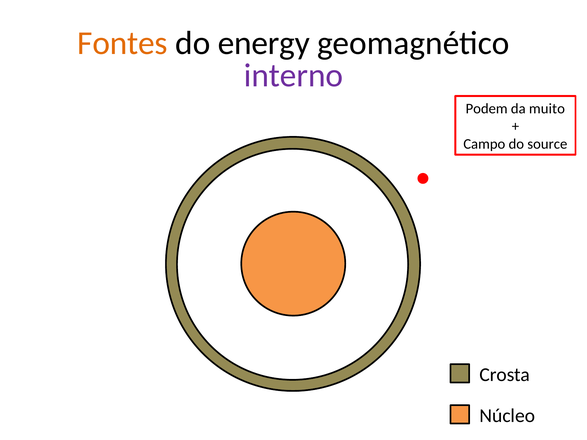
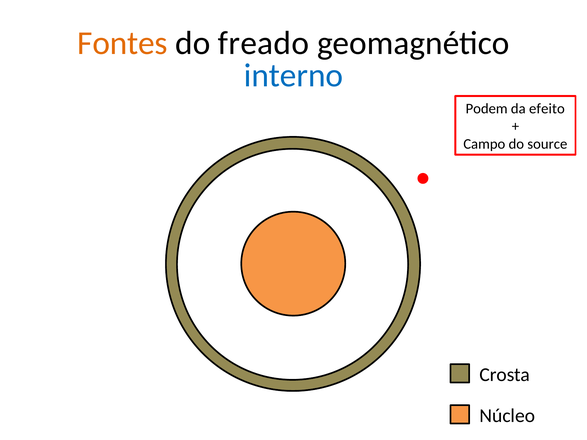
energy: energy -> freado (264, 43)
interno colour: purple -> blue (293, 75)
muito: muito -> efeito (547, 109)
